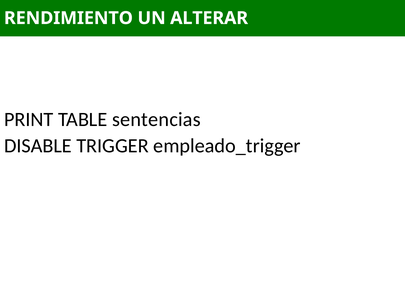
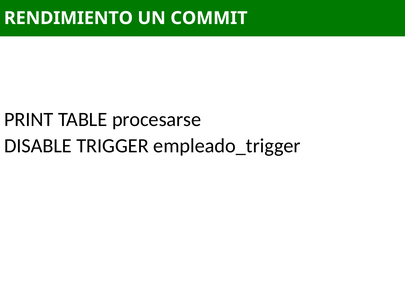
ALTERAR: ALTERAR -> COMMIT (209, 18)
sentencias: sentencias -> procesarse (157, 119)
